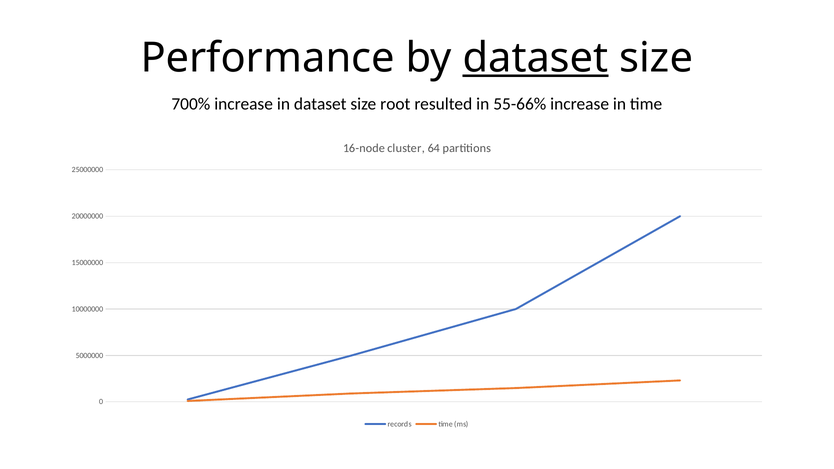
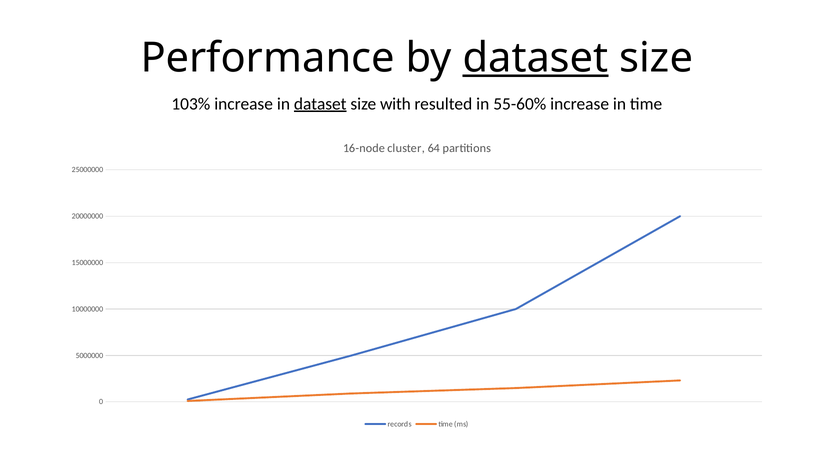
700%: 700% -> 103% (191, 104)
dataset underline: none -> present (320, 104)
root: root -> with (395, 104)
55-66%: 55-66% -> 55-60% (520, 104)
